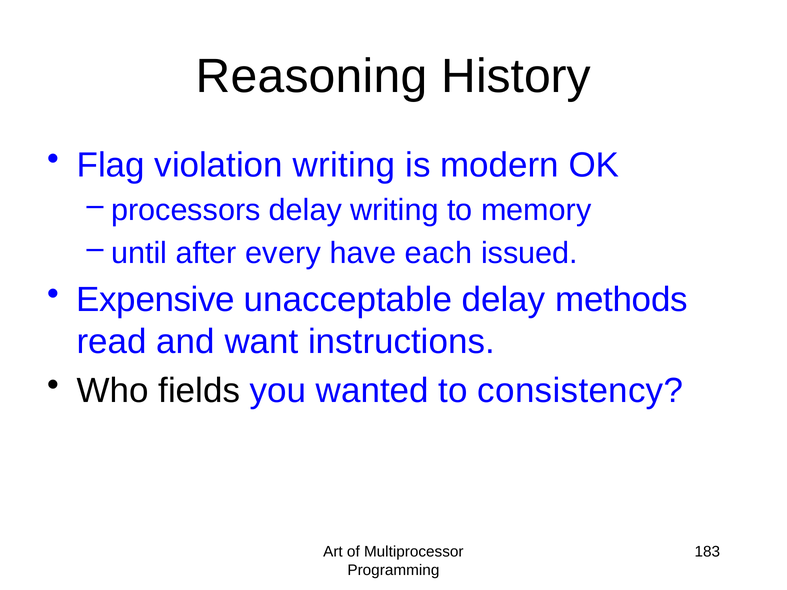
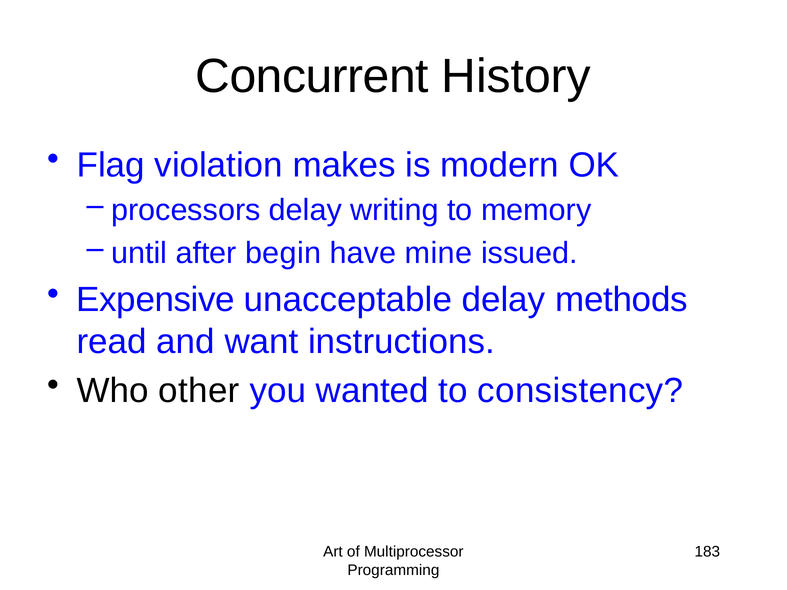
Reasoning: Reasoning -> Concurrent (312, 76)
violation writing: writing -> makes (344, 165)
every: every -> begin (283, 253)
each: each -> mine (438, 253)
fields: fields -> other (199, 391)
